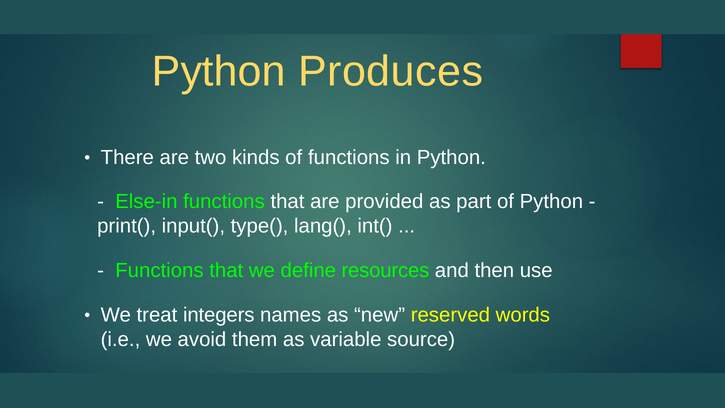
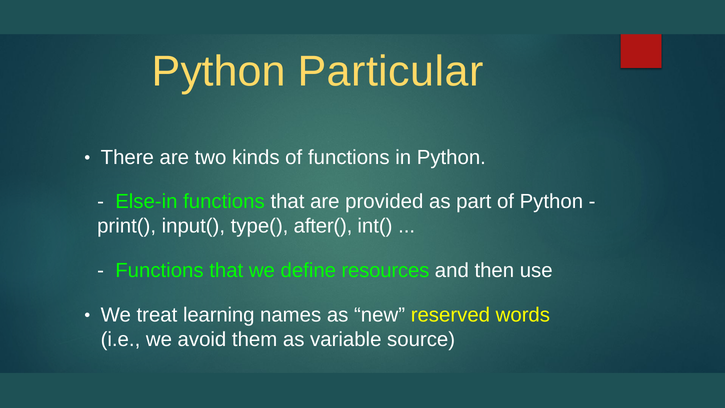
Produces: Produces -> Particular (391, 72)
lang(: lang( -> after( (323, 226)
integers: integers -> learning (219, 315)
